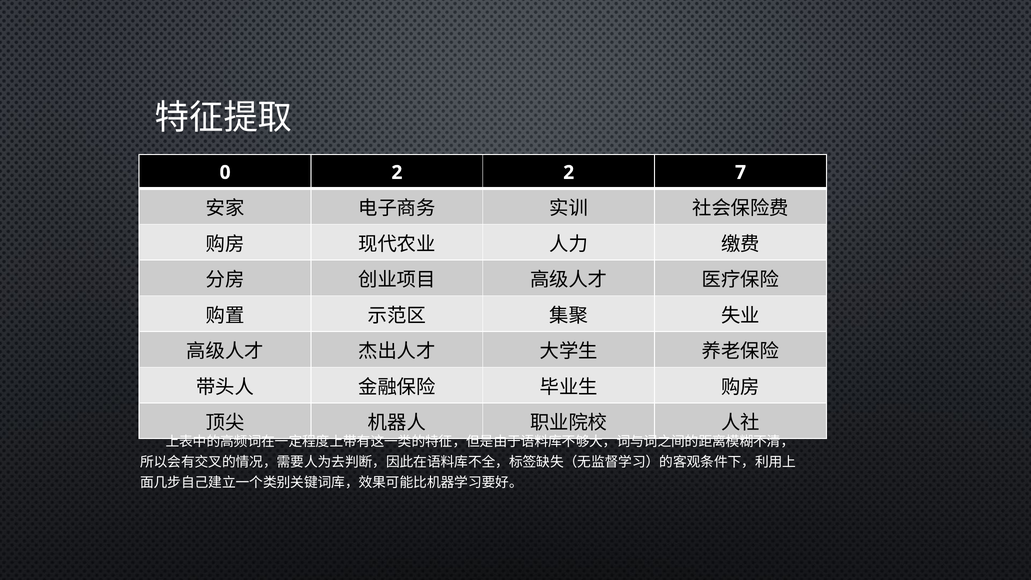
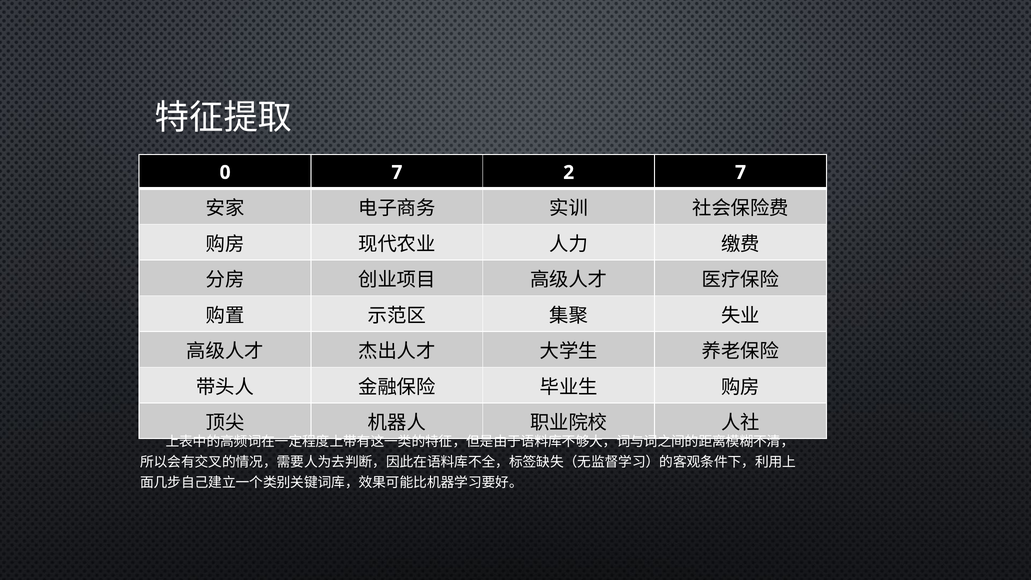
0 2: 2 -> 7 (397, 173)
